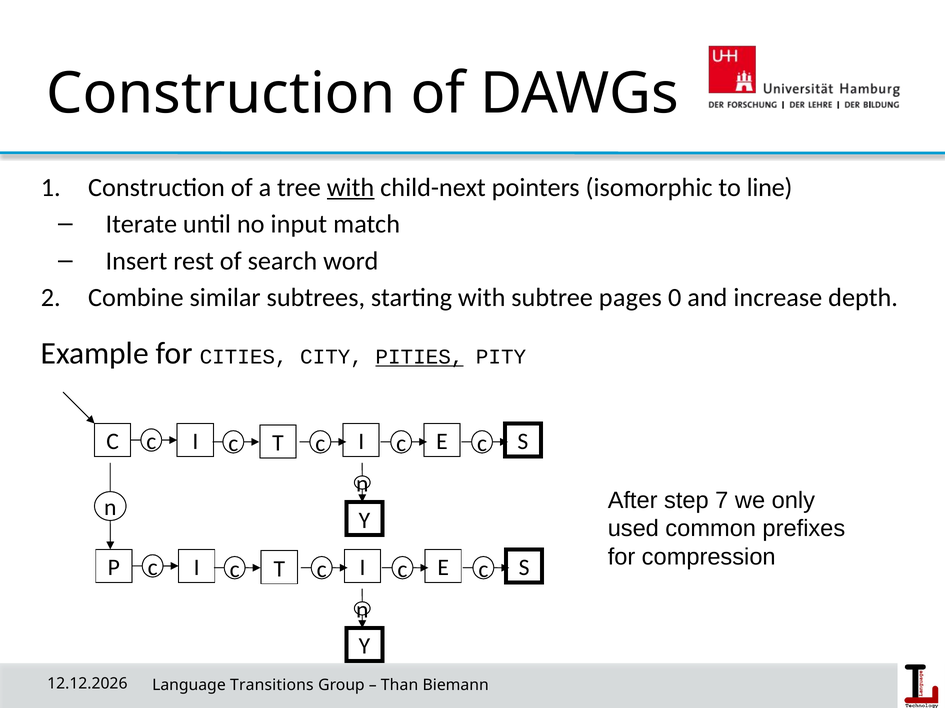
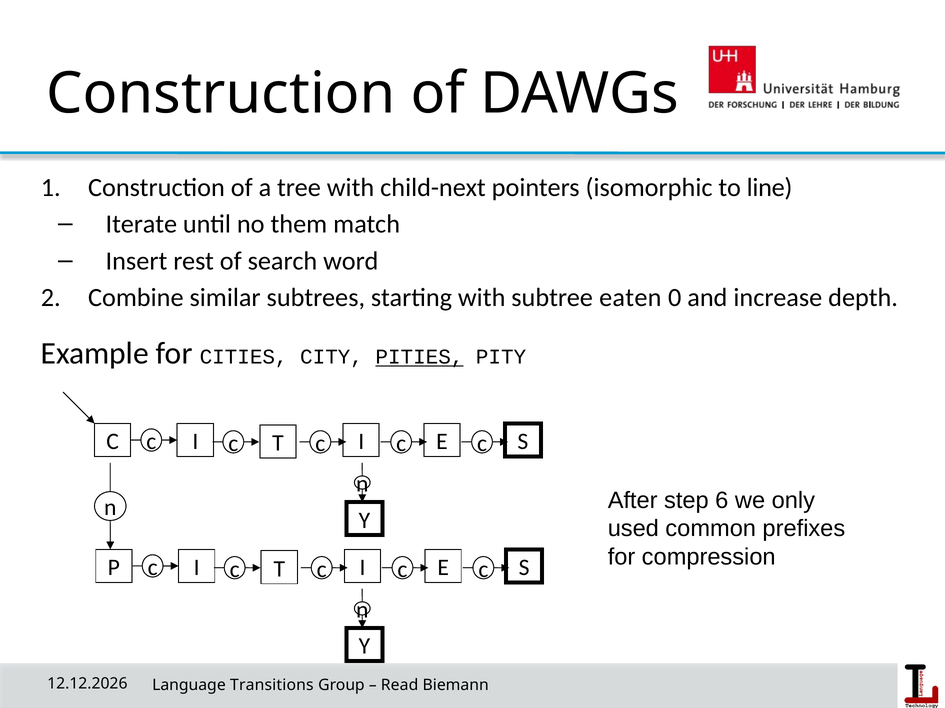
with underline: present -> none (351, 188)
input: input -> them (299, 224)
pages: pages -> eaten (630, 298)
7: 7 -> 6 (722, 501)
Than: Than -> Read (400, 686)
